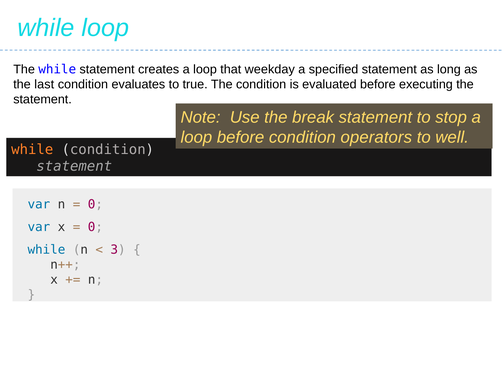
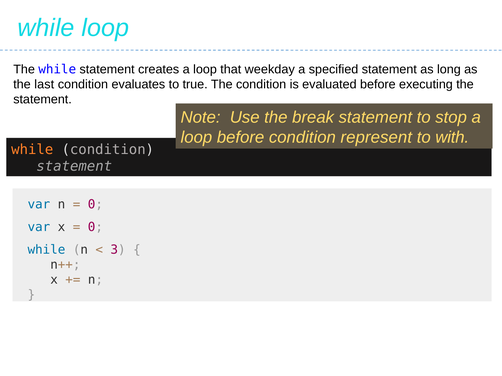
operators: operators -> represent (376, 137)
well: well -> with (452, 137)
